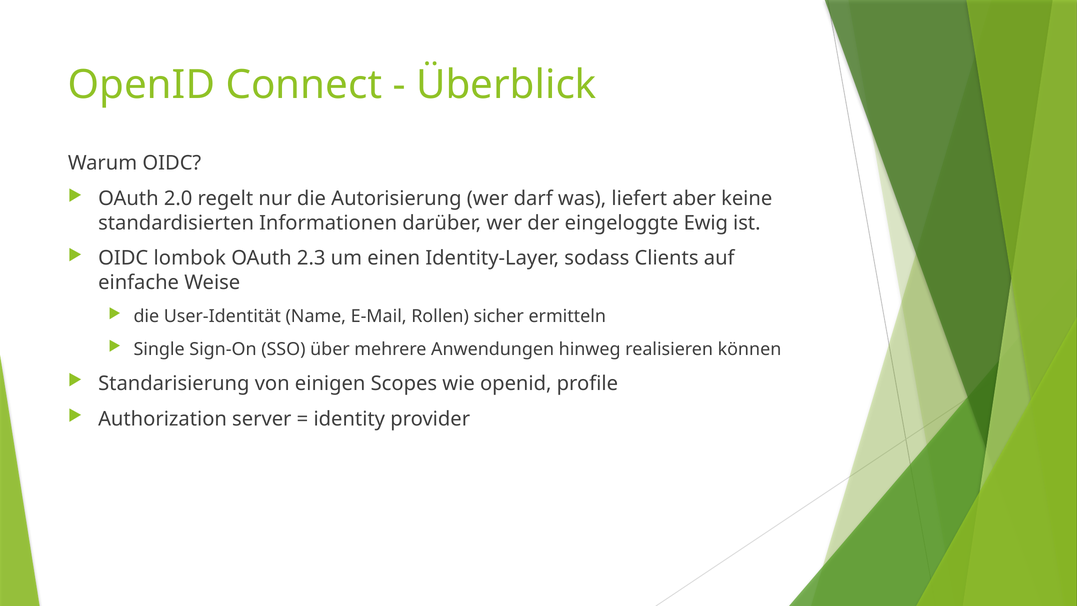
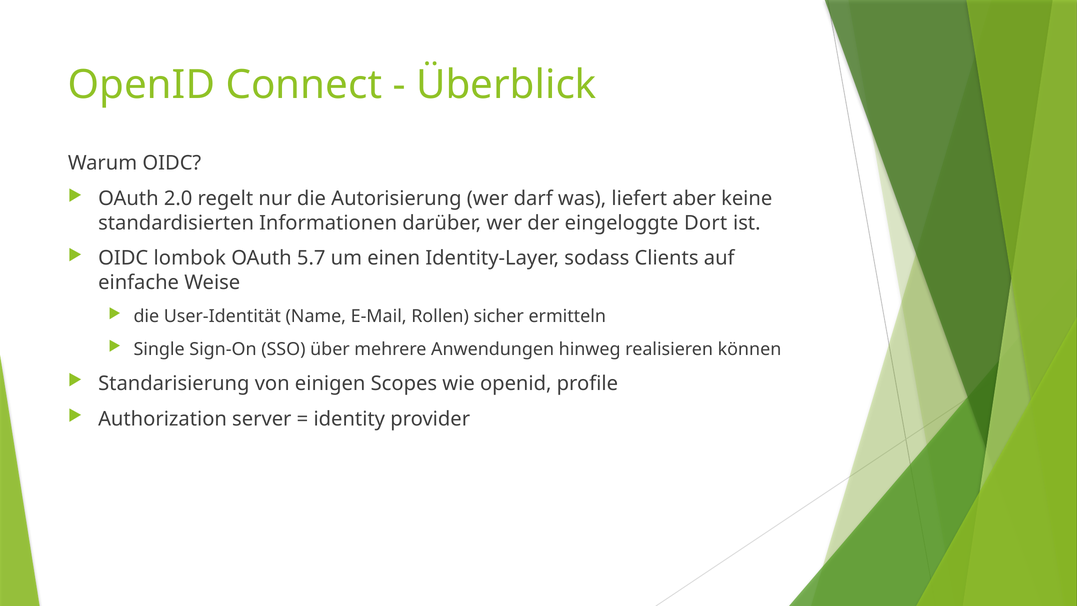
Ewig: Ewig -> Dort (706, 223)
2.3: 2.3 -> 5.7 (311, 258)
